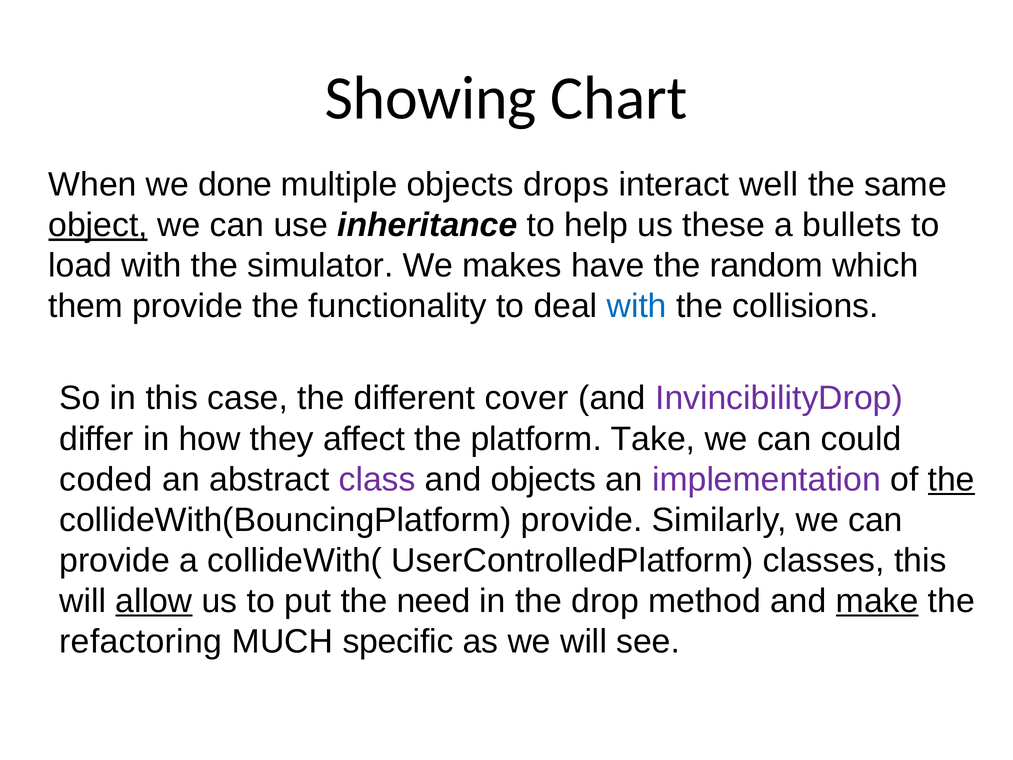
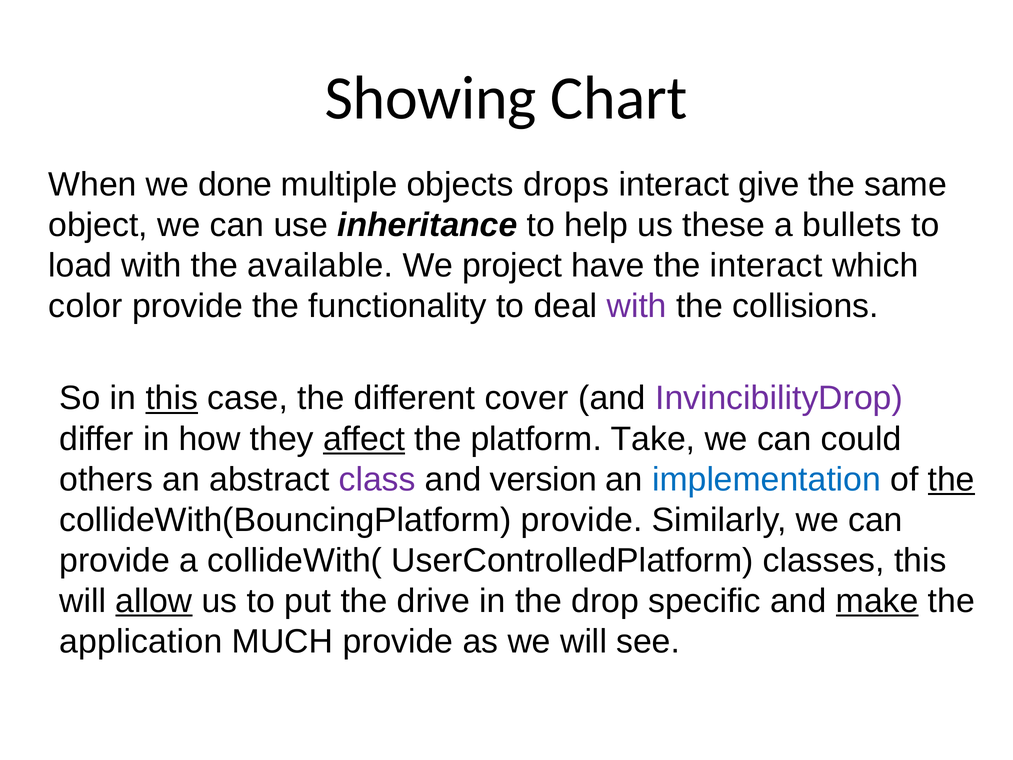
well: well -> give (769, 185)
object underline: present -> none (98, 225)
simulator: simulator -> available (320, 266)
makes: makes -> project (512, 266)
the random: random -> interact (766, 266)
them: them -> color (85, 306)
with colour: blue -> purple (637, 306)
this underline: none -> present (172, 398)
affect underline: none -> present (364, 439)
coded: coded -> others (106, 479)
and objects: objects -> version (543, 479)
implementation colour: purple -> blue (767, 479)
need: need -> drive (433, 601)
method: method -> specific (705, 601)
refactoring: refactoring -> application (141, 641)
MUCH specific: specific -> provide (398, 641)
